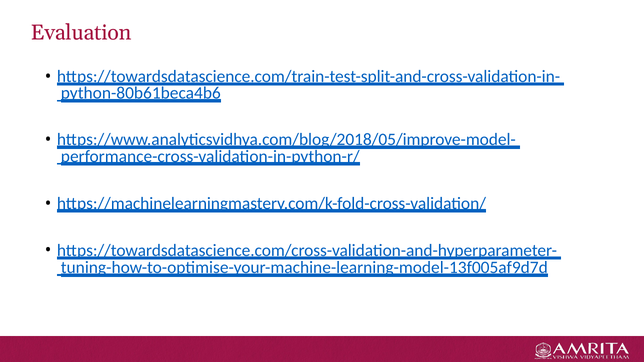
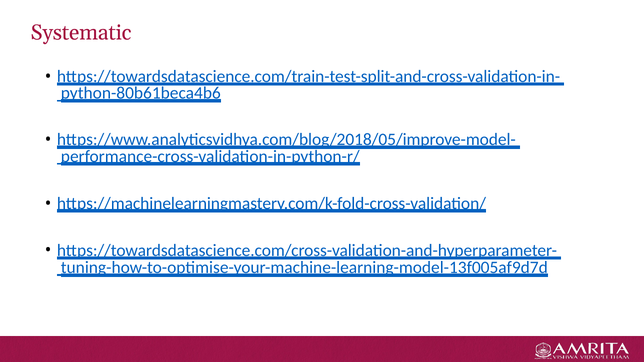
Evaluation: Evaluation -> Systematic (81, 33)
